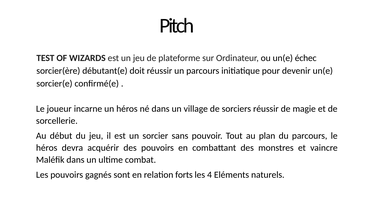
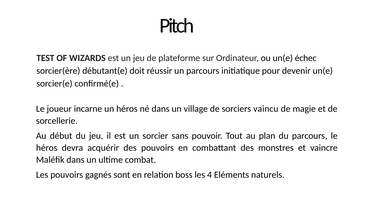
sorciers réussir: réussir -> vaincu (266, 109)
forts: forts -> boss (184, 175)
